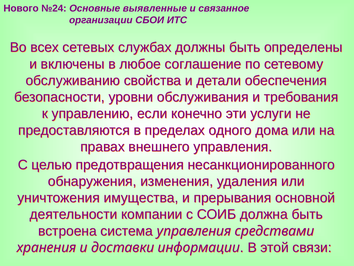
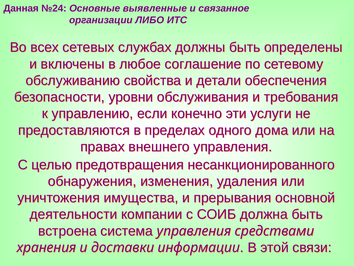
Нового: Нового -> Данная (21, 8)
СБОИ: СБОИ -> ЛИБО (150, 20)
